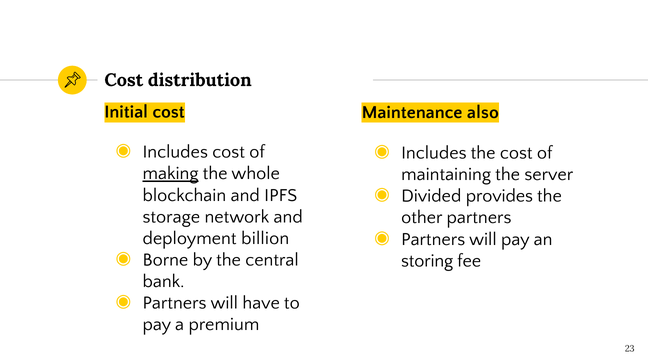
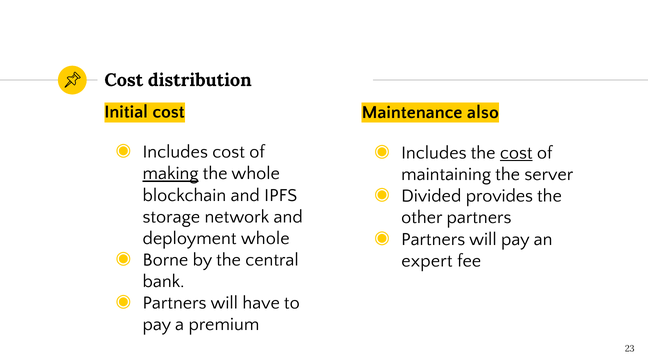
cost underline: none -> present (516, 153)
deployment billion: billion -> whole (265, 239)
storing: storing -> expert (427, 261)
